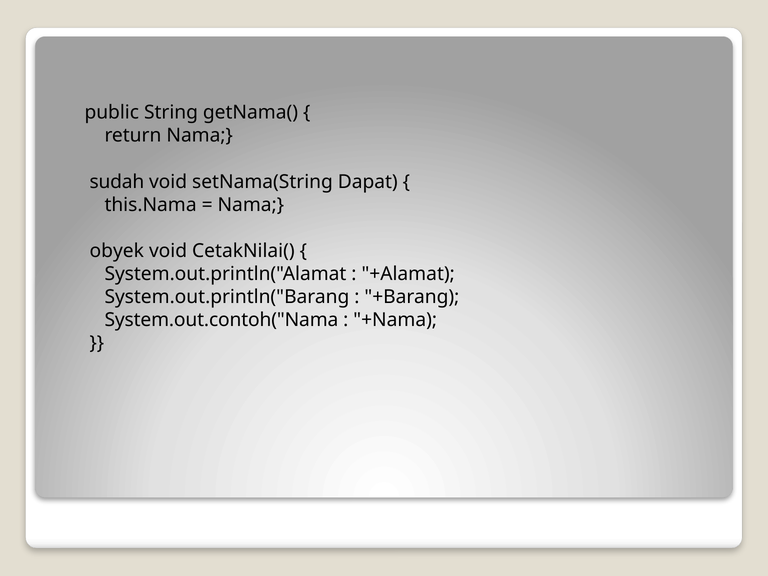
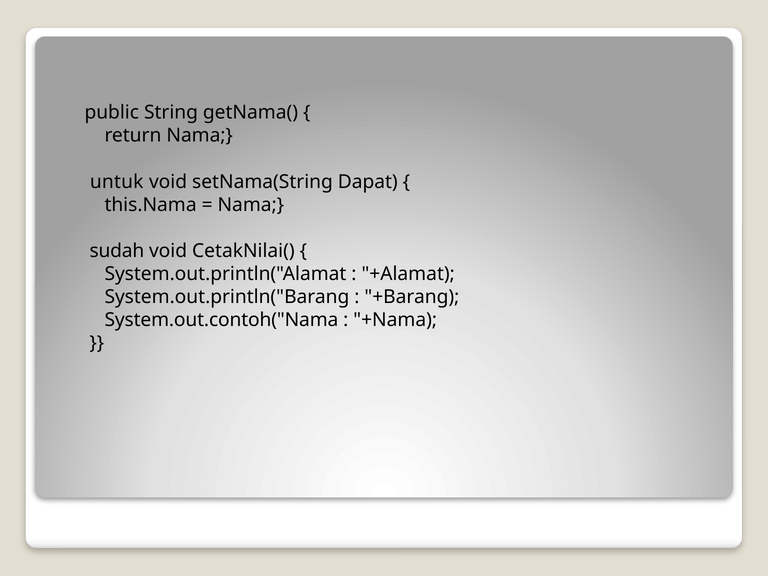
sudah: sudah -> untuk (117, 182)
obyek: obyek -> sudah (117, 251)
